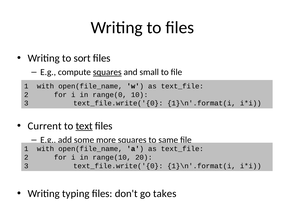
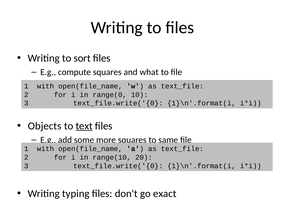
squares underline: present -> none (107, 72)
small: small -> what (149, 72)
Current: Current -> Objects (45, 126)
takes: takes -> exact (165, 194)
